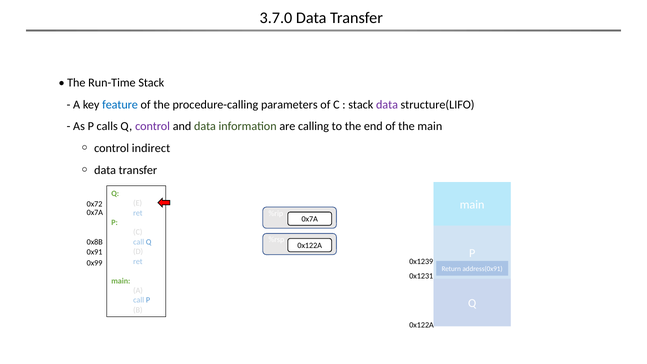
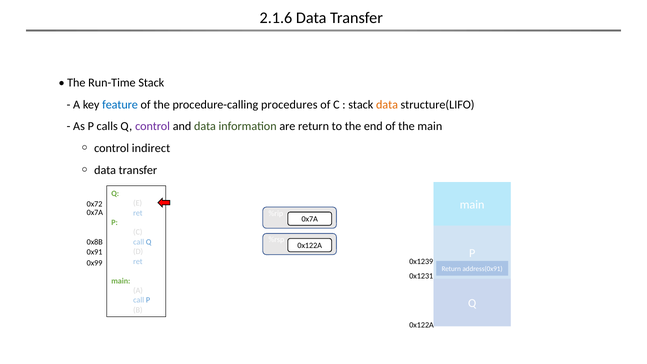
3.7.0: 3.7.0 -> 2.1.6 (276, 18)
parameters: parameters -> procedures (289, 105)
data colour: purple -> orange (387, 105)
are calling: calling -> return (314, 126)
